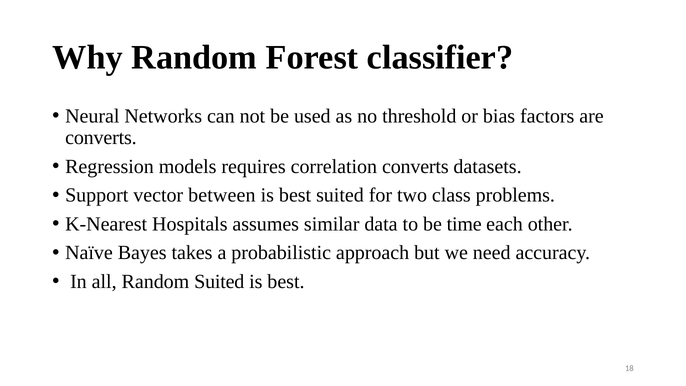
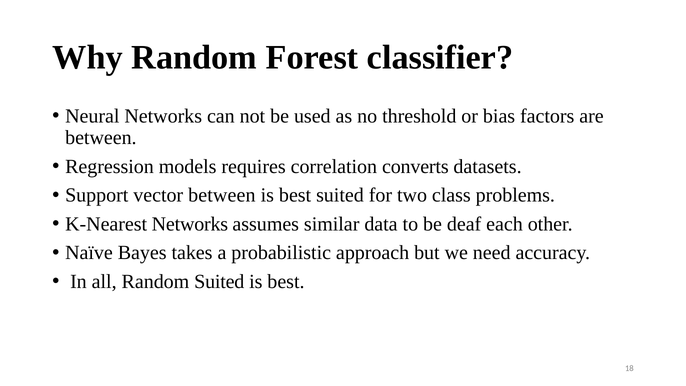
converts: converts -> between (101, 138)
K-Nearest Hospitals: Hospitals -> Networks (190, 224)
time: time -> deaf (464, 224)
